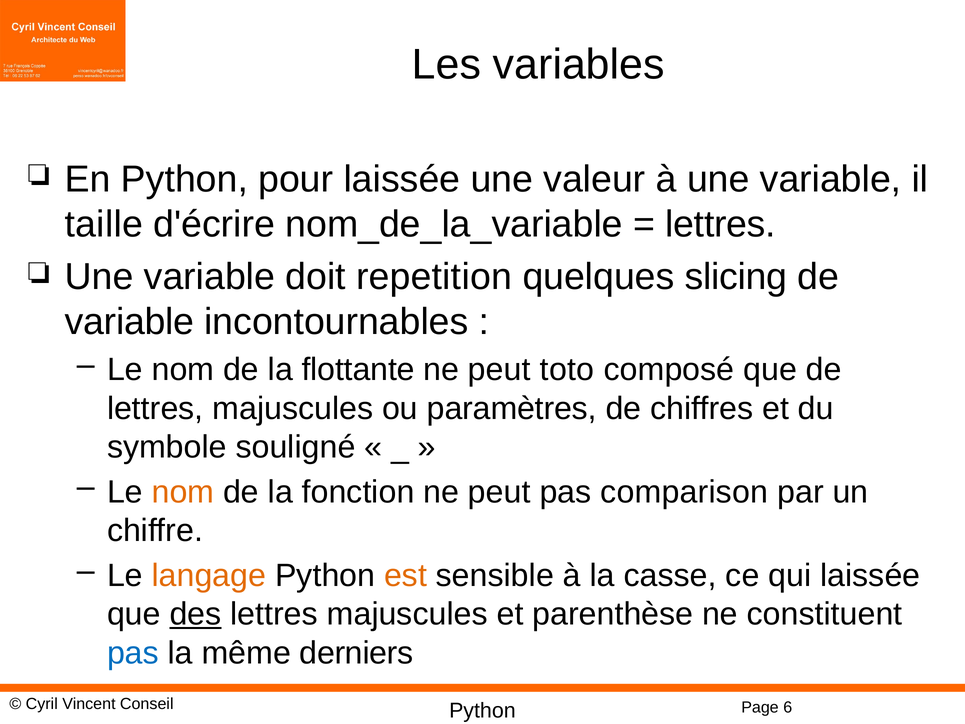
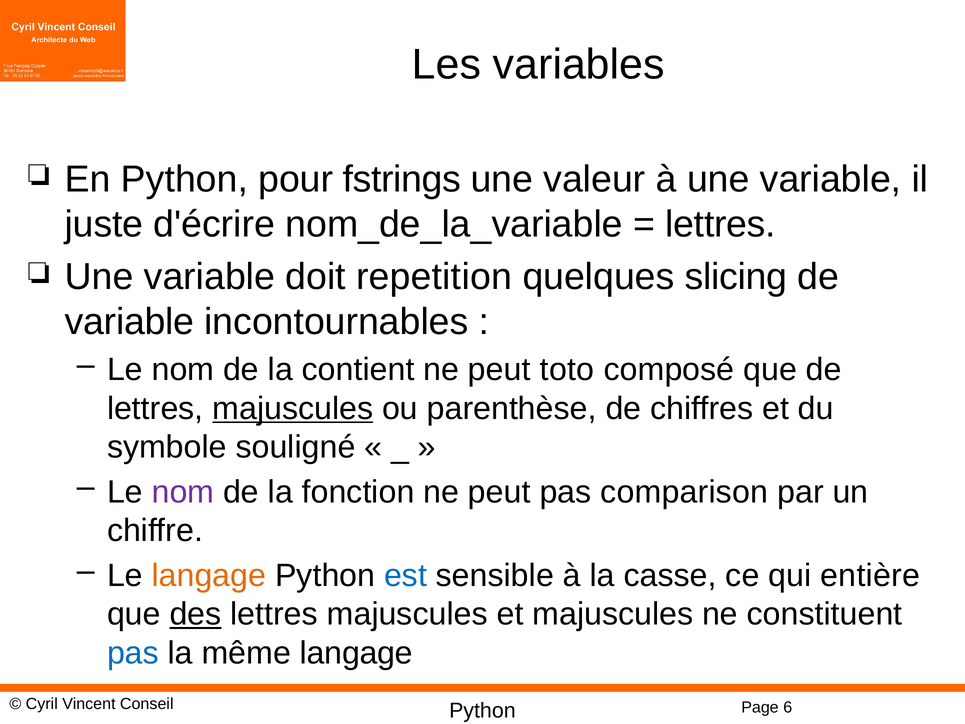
pour laissée: laissée -> fstrings (402, 179)
taille: taille -> juste (104, 224)
flottante: flottante -> contient (358, 370)
majuscules underline: none -> present (293, 408)
paramètres: paramètres -> parenthèse (512, 408)
nom colour: orange -> purple (183, 492)
est colour: orange -> blue (406, 575)
qui laissée: laissée -> entière (870, 575)
et parenthèse: parenthèse -> majuscules (613, 614)
même derniers: derniers -> langage (356, 653)
